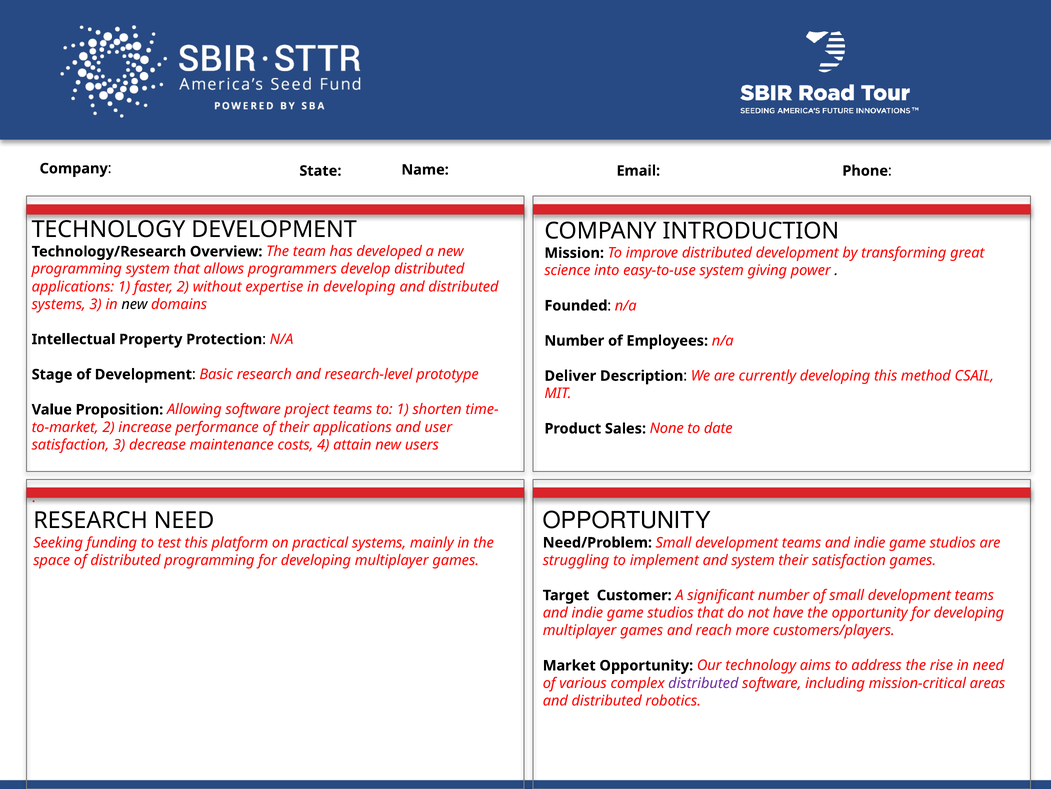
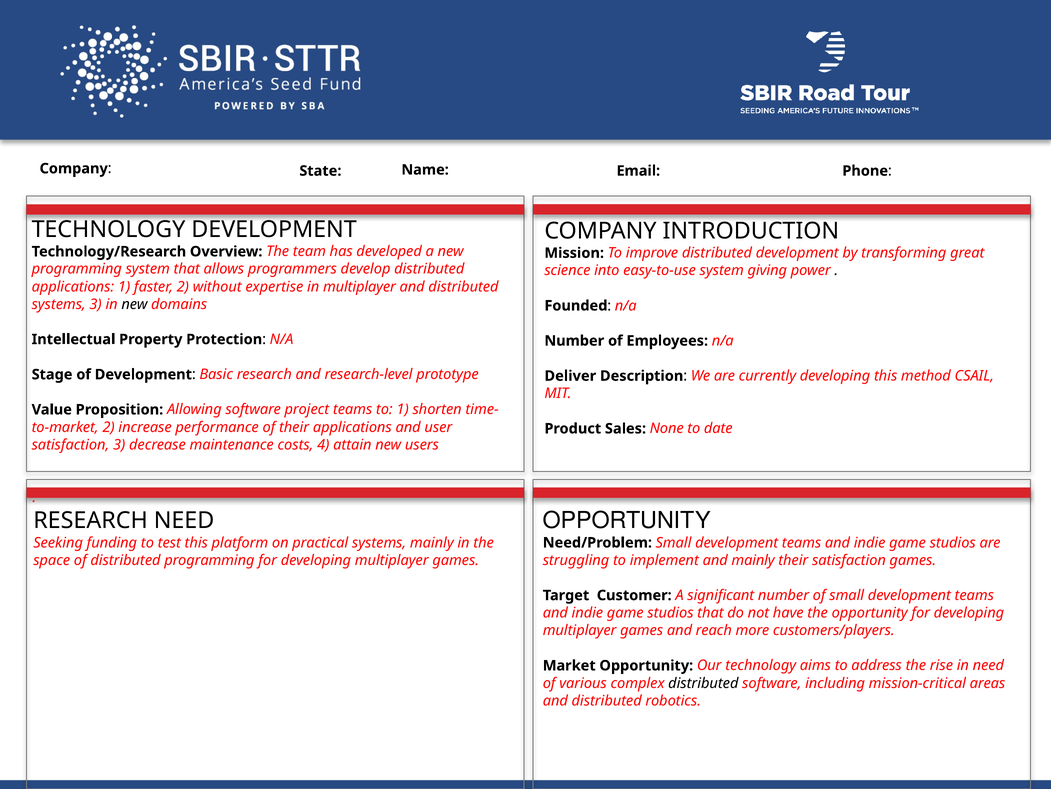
in developing: developing -> multiplayer (359, 286)
and system: system -> mainly (753, 560)
distributed colour: purple -> black (703, 683)
